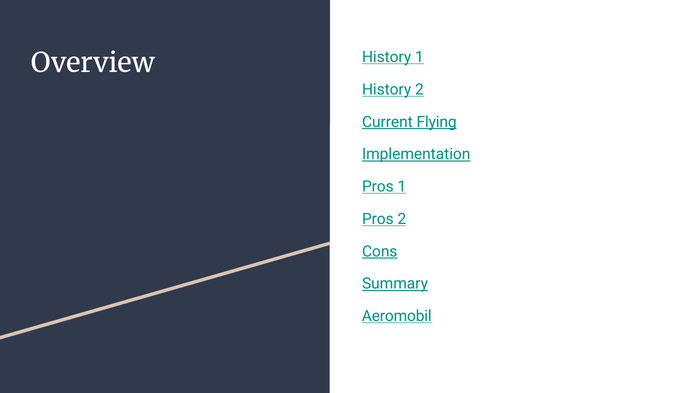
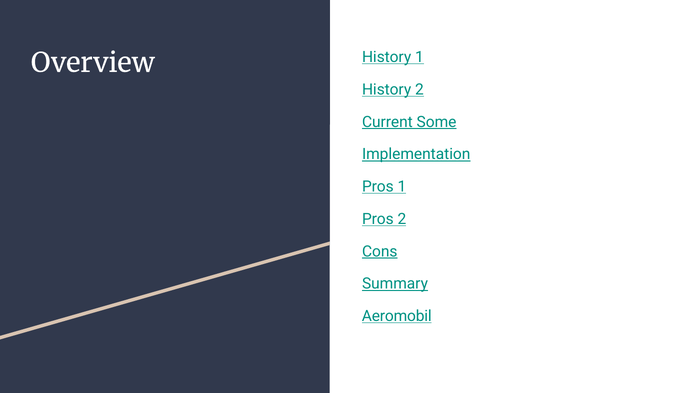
Flying: Flying -> Some (437, 122)
